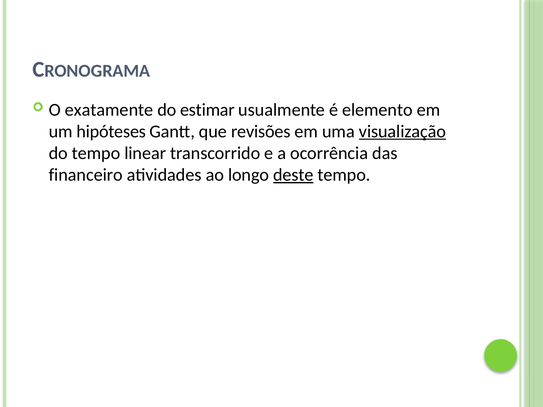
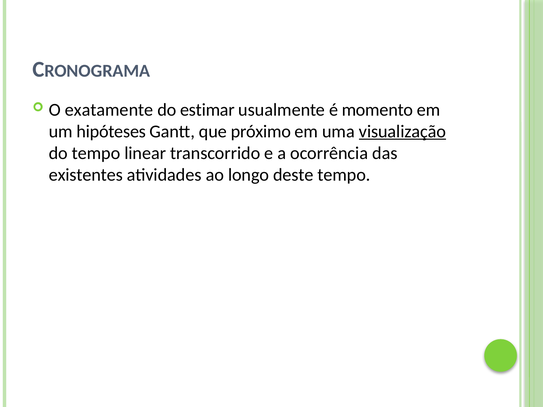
elemento: elemento -> momento (377, 110)
revisões: revisões -> próximo (261, 132)
financeiro: financeiro -> existentes (86, 175)
deste underline: present -> none (293, 175)
